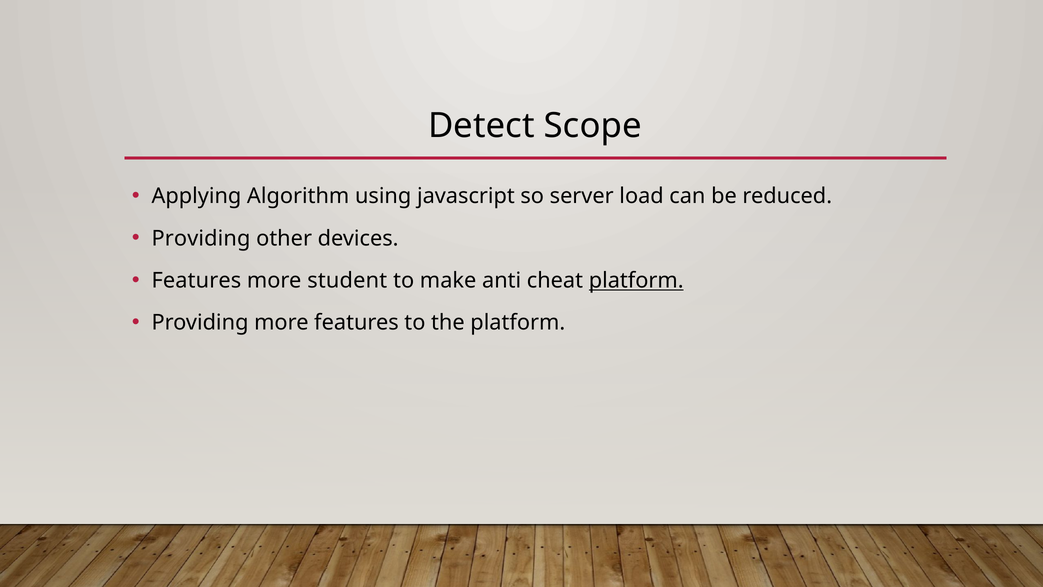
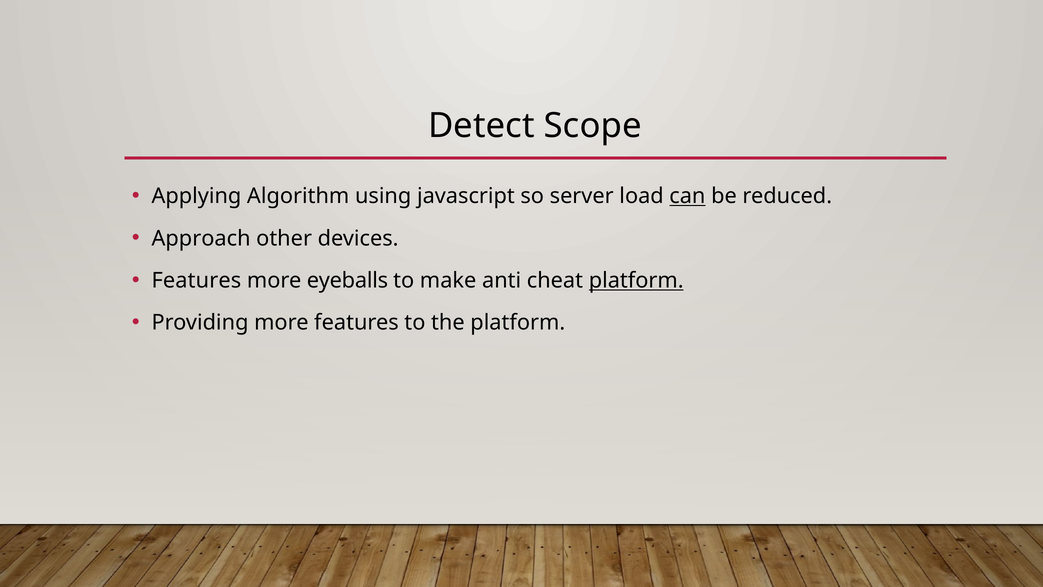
can underline: none -> present (687, 196)
Providing: Providing -> Approach (201, 238)
student: student -> eyeballs (347, 280)
